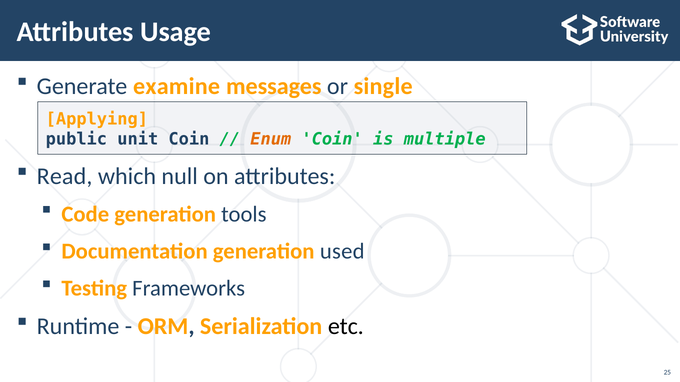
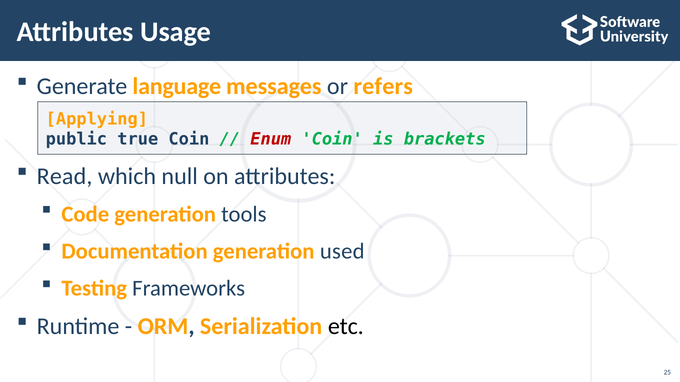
examine: examine -> language (177, 86)
single: single -> refers (383, 86)
unit: unit -> true (138, 140)
Enum colour: orange -> red (271, 140)
multiple: multiple -> brackets (445, 140)
